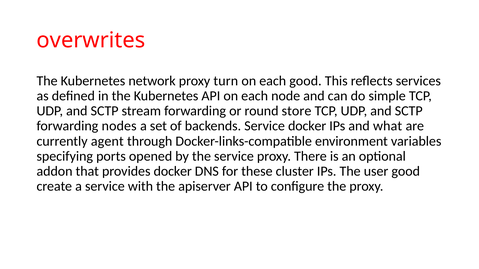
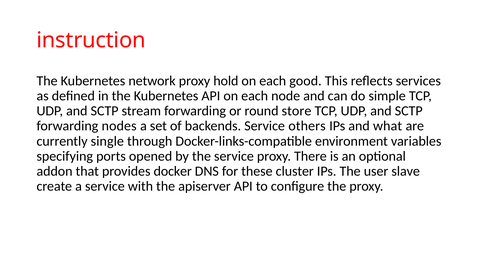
overwrites: overwrites -> instruction (91, 40)
turn: turn -> hold (226, 81)
Service docker: docker -> others (307, 126)
agent: agent -> single (107, 141)
user good: good -> slave (406, 172)
